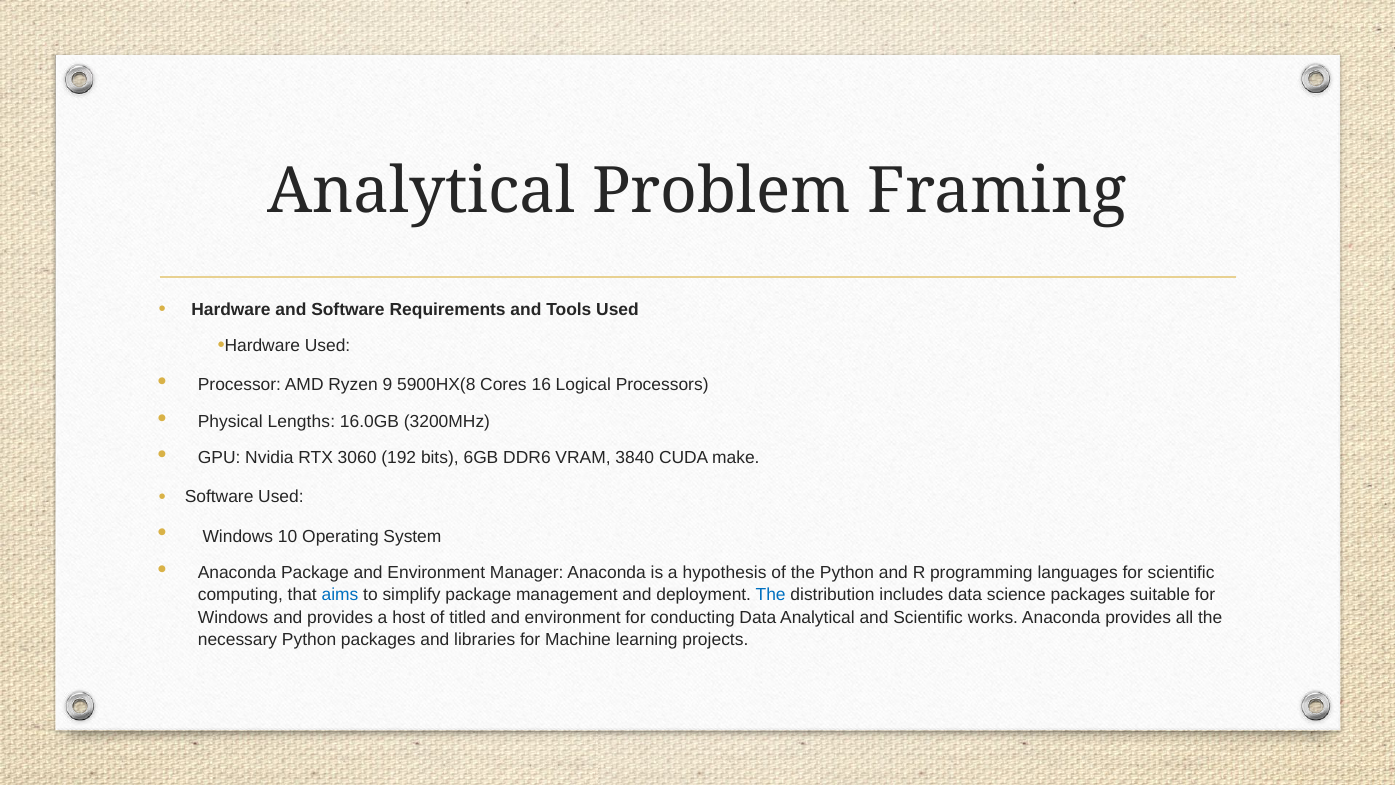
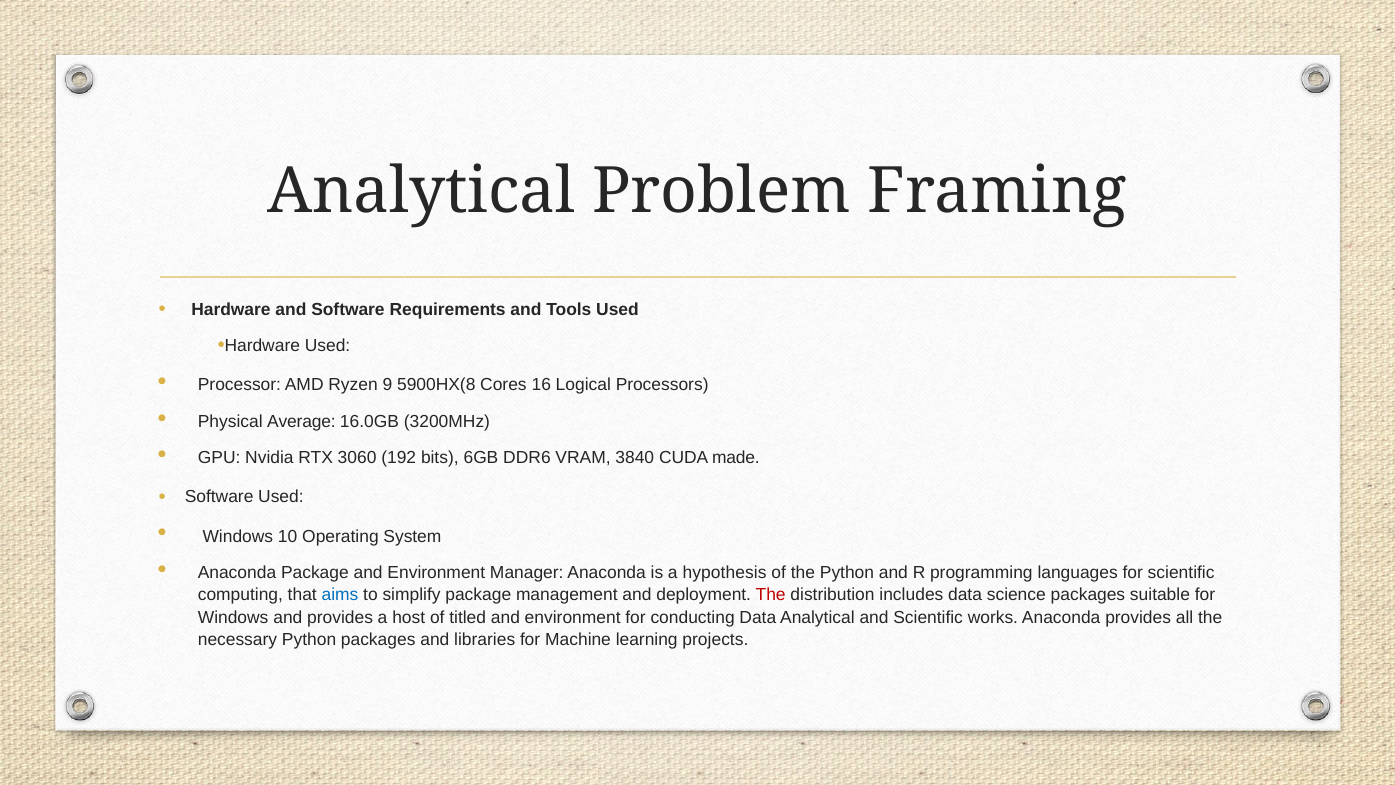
Lengths: Lengths -> Average (301, 421)
make: make -> made (736, 458)
The colour: blue -> red (771, 595)
